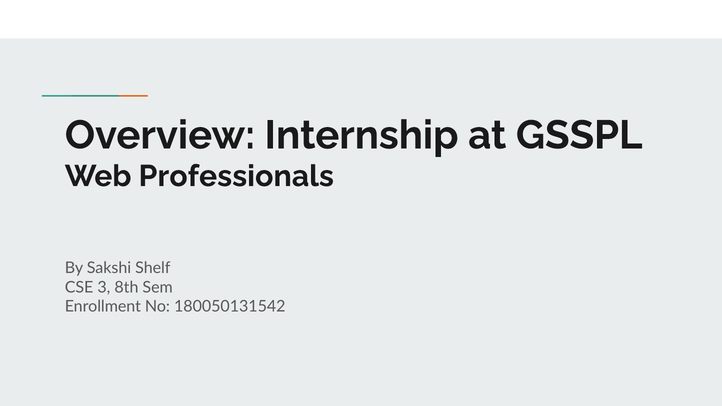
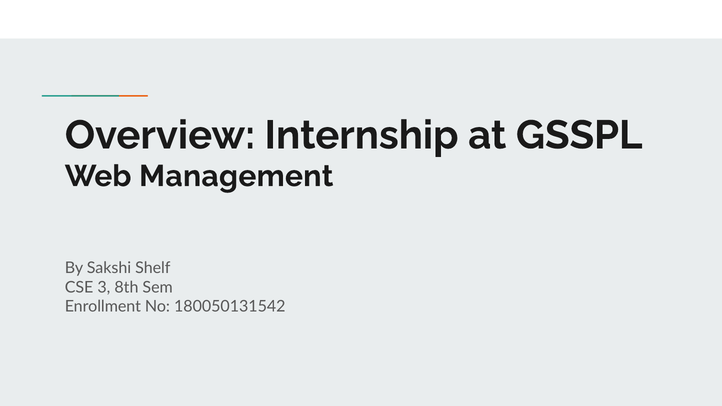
Professionals: Professionals -> Management (236, 176)
